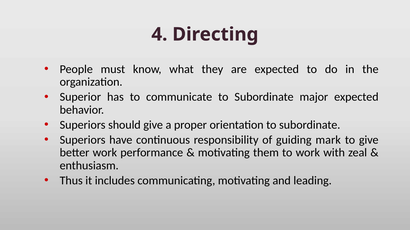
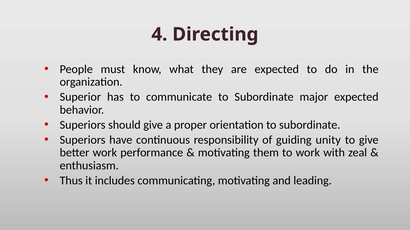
mark: mark -> unity (328, 140)
